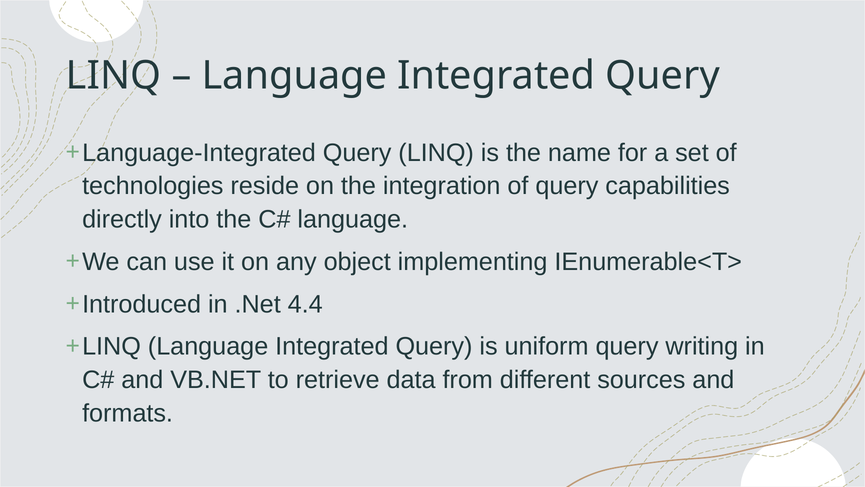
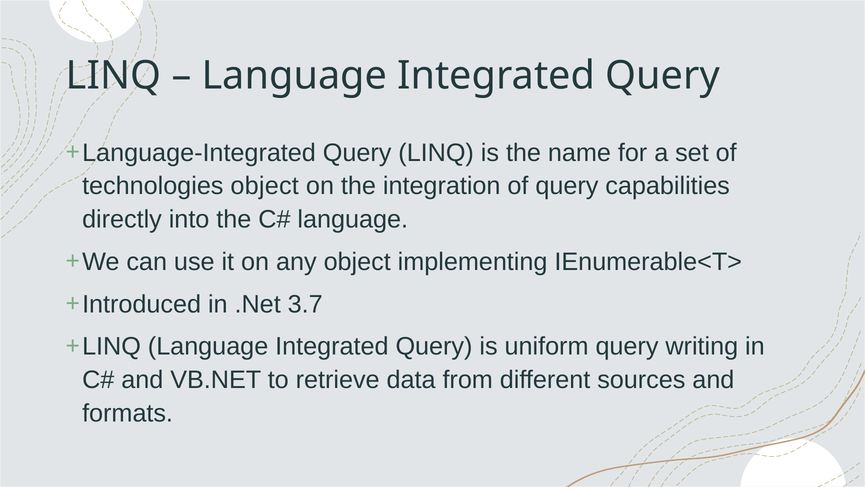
technologies reside: reside -> object (265, 186)
4.4: 4.4 -> 3.7 (305, 304)
